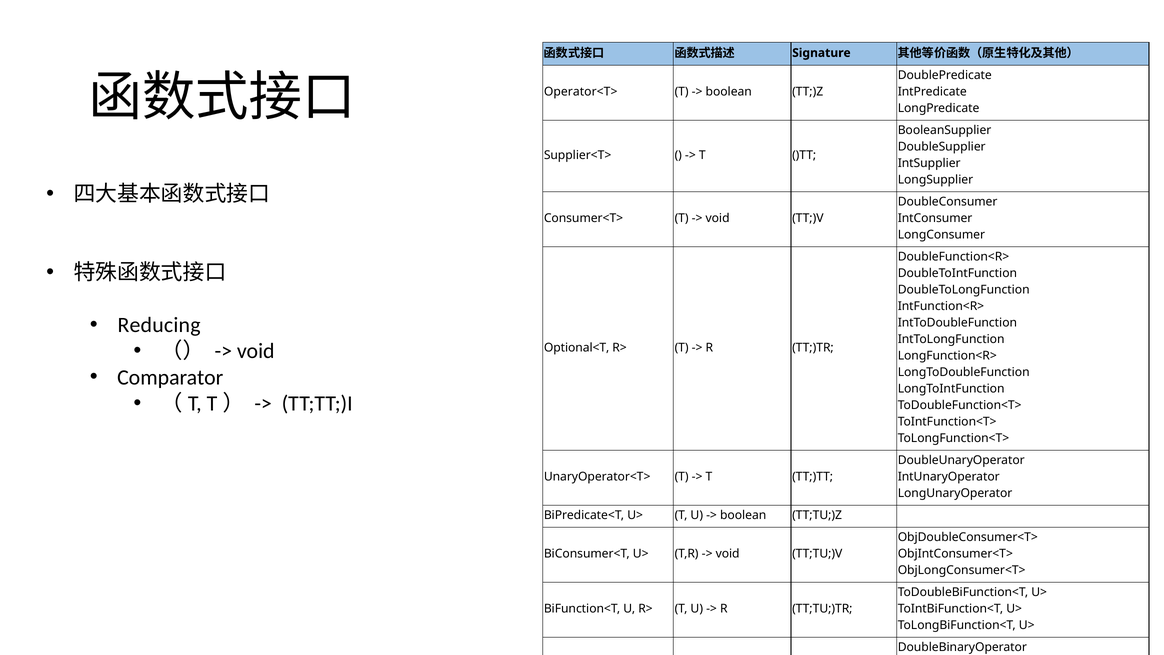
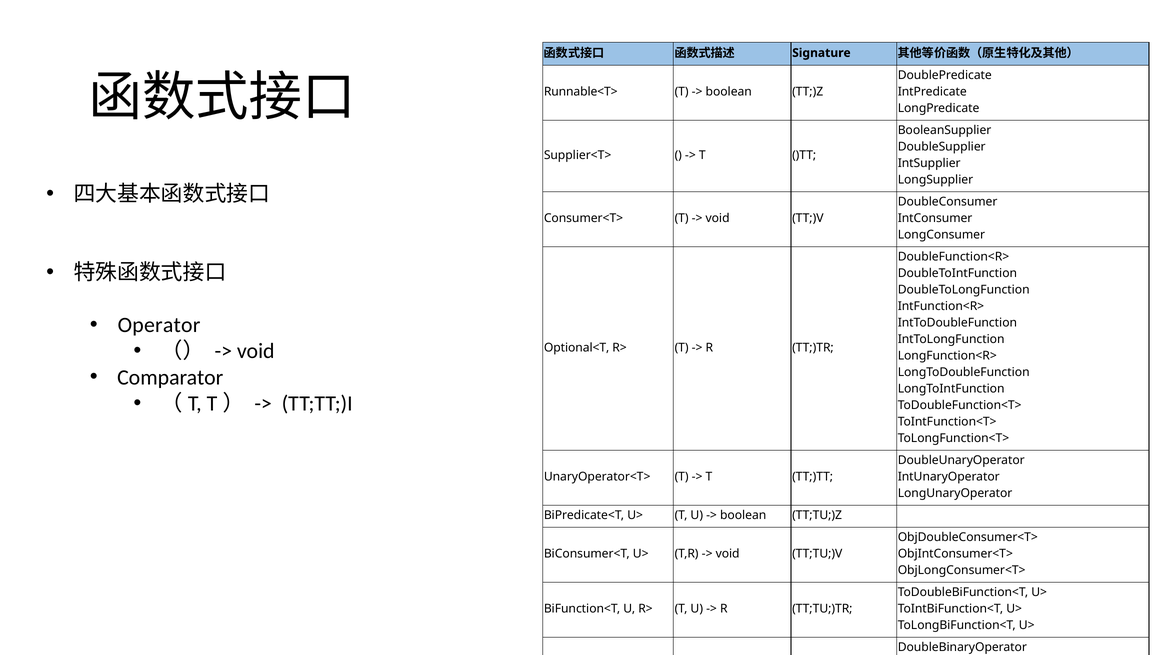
Operator<T>: Operator<T> -> Runnable<T> (581, 92)
Reducing: Reducing -> Operator (159, 325)
